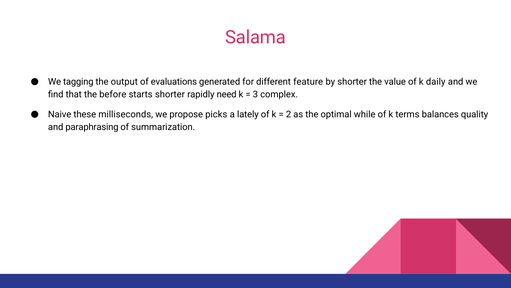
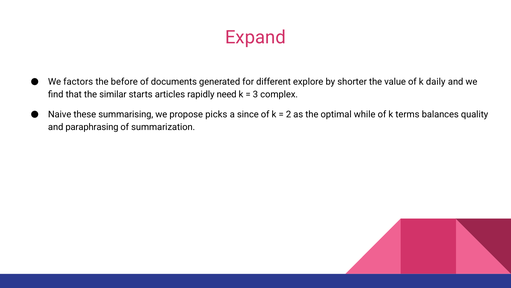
Salama: Salama -> Expand (255, 37)
tagging: tagging -> factors (78, 82)
output: output -> before (124, 82)
evaluations: evaluations -> documents (174, 82)
feature: feature -> explore (308, 82)
before: before -> similar (113, 94)
starts shorter: shorter -> articles (170, 94)
milliseconds: milliseconds -> summarising (126, 114)
lately: lately -> since (248, 114)
